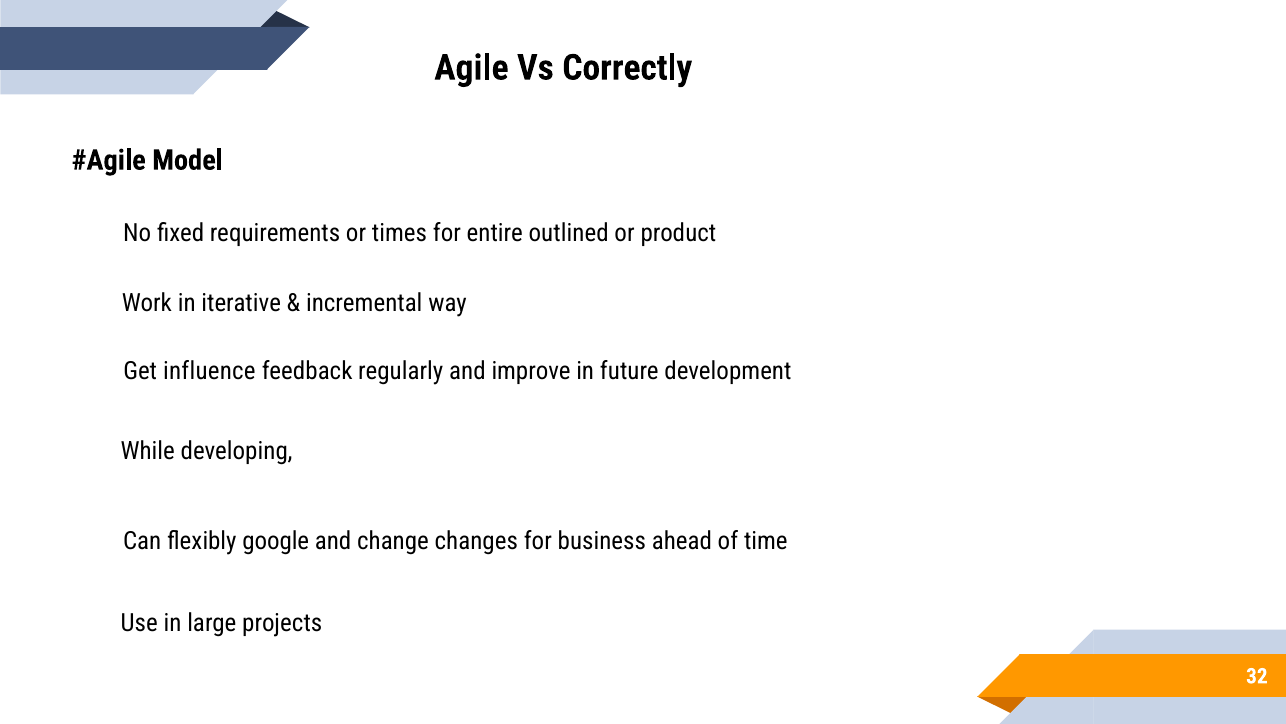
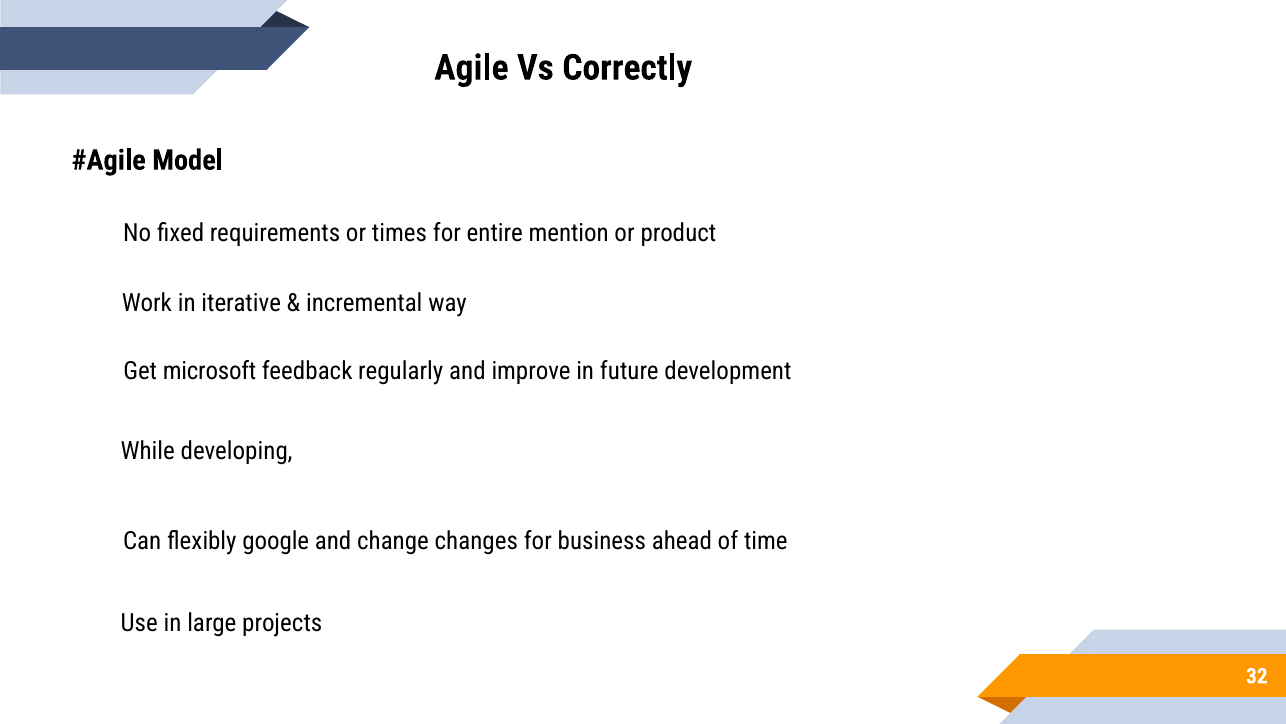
outlined: outlined -> mention (569, 233)
influence: influence -> microsoft (210, 371)
